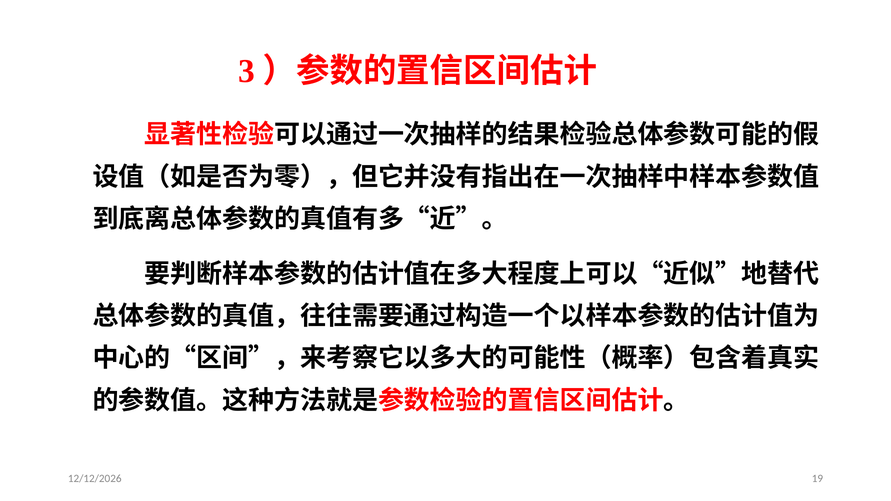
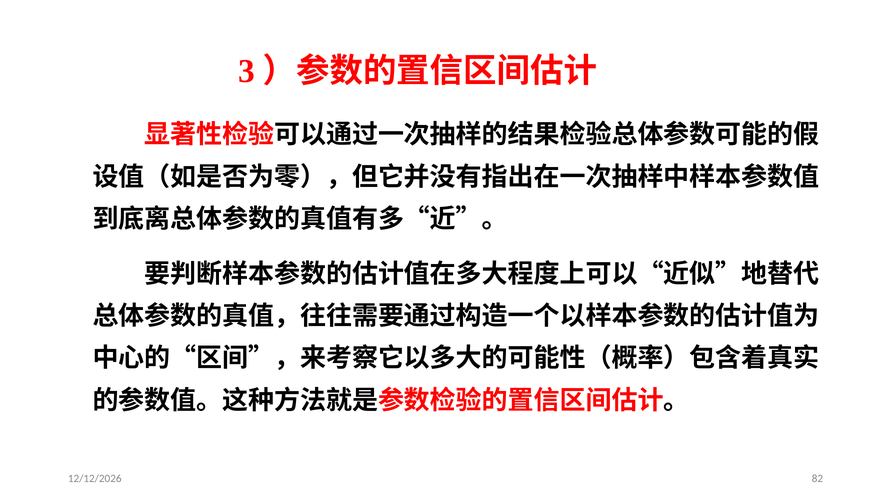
19: 19 -> 82 (817, 479)
